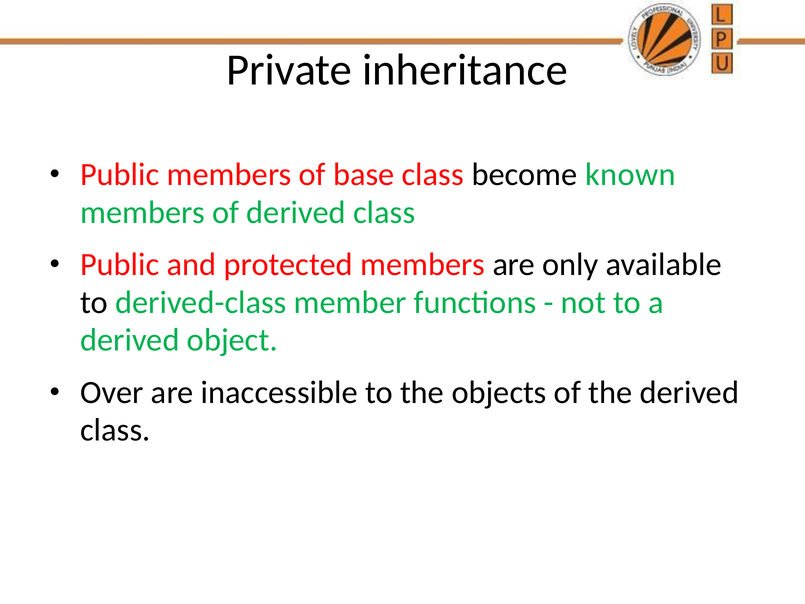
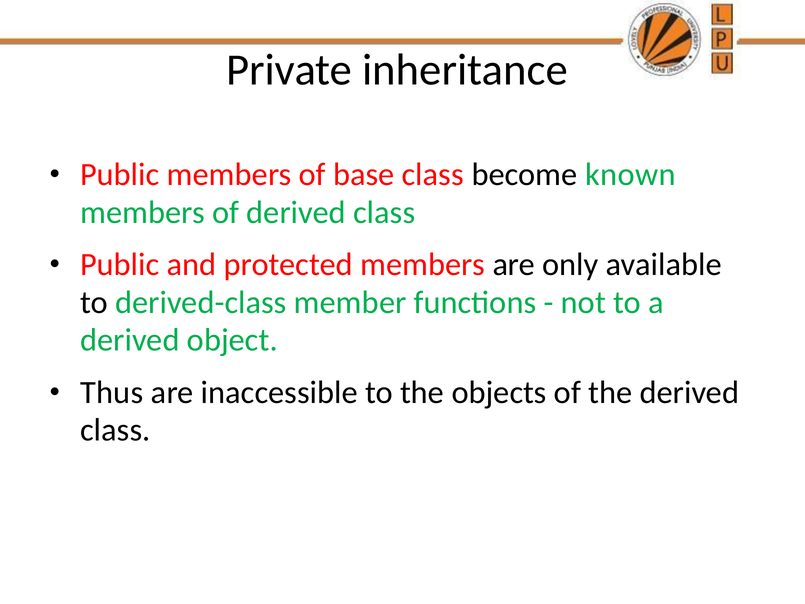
Over: Over -> Thus (112, 392)
